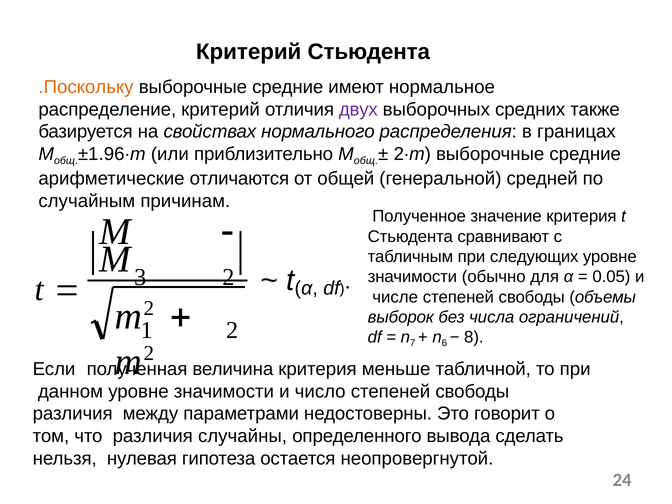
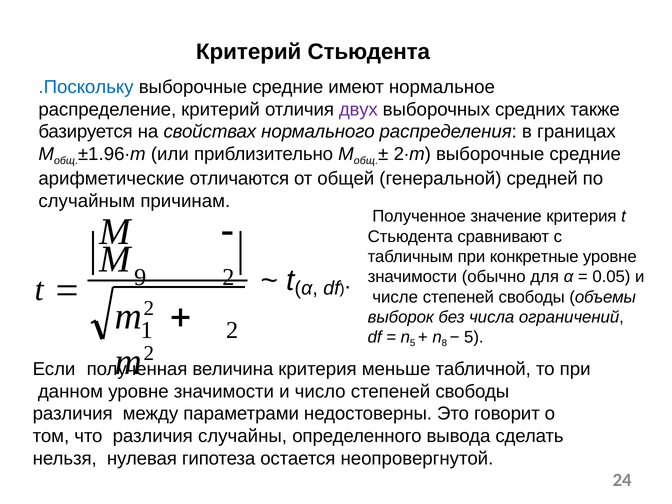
.Поскольку colour: orange -> blue (86, 87)
следующих: следующих -> конкретные (534, 257)
3: 3 -> 9 (140, 277)
7: 7 -> 5 (413, 343)
6: 6 -> 8 (444, 343)
8: 8 -> 5 (474, 337)
